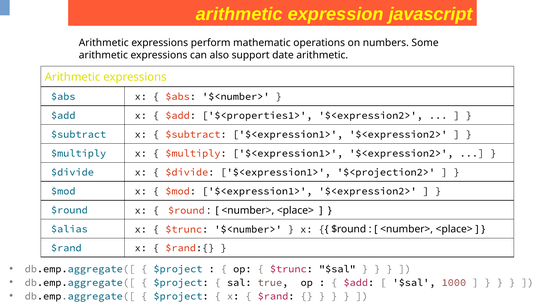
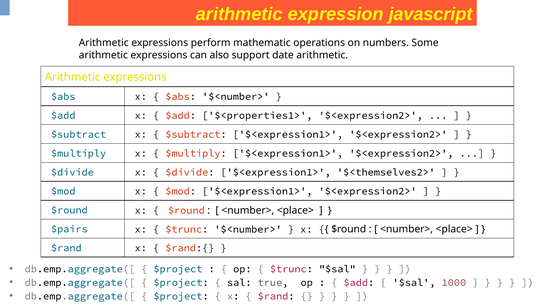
$<projection2>: $<projection2> -> $<themselves2> (386, 172)
$alias: $alias -> $pairs (69, 229)
